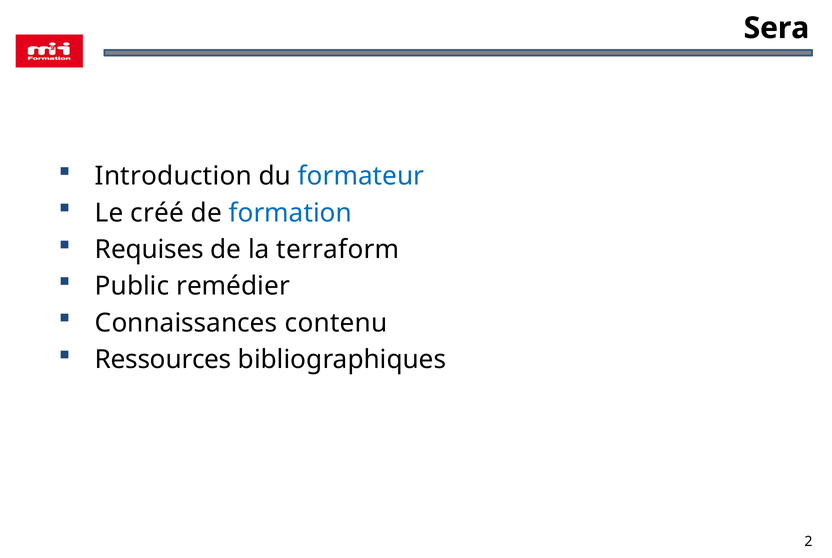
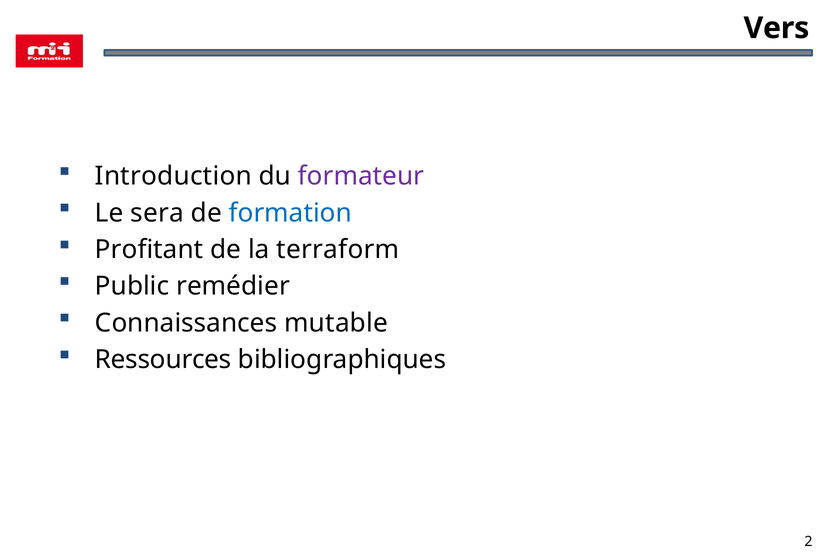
Sera: Sera -> Vers (776, 28)
formateur colour: blue -> purple (361, 176)
créé: créé -> sera (157, 213)
Requises: Requises -> Profitant (149, 249)
contenu: contenu -> mutable (336, 323)
